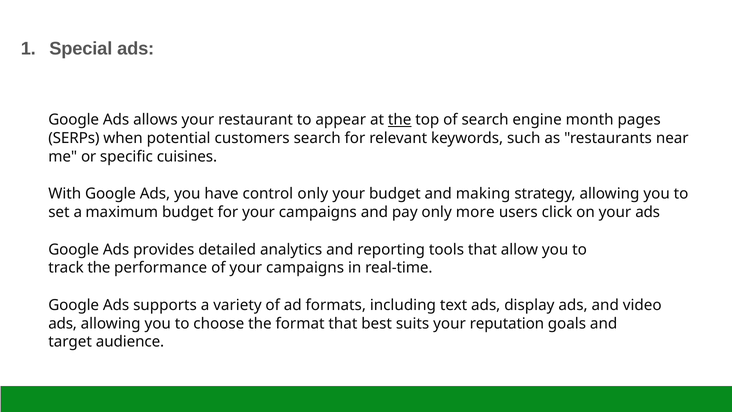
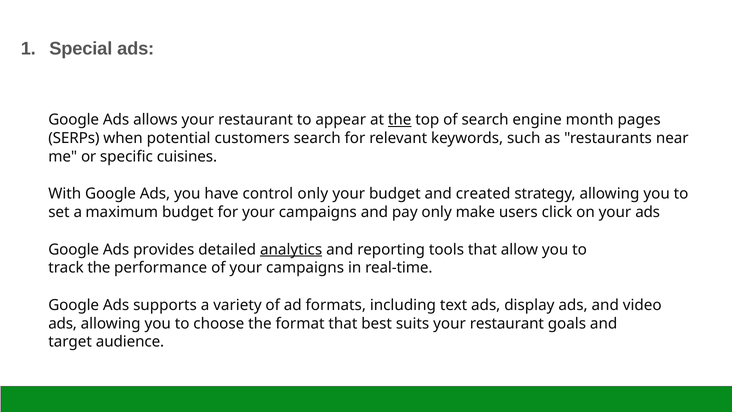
making: making -> created (483, 194)
more: more -> make (475, 212)
analytics underline: none -> present (291, 249)
suits your reputation: reputation -> restaurant (507, 323)
